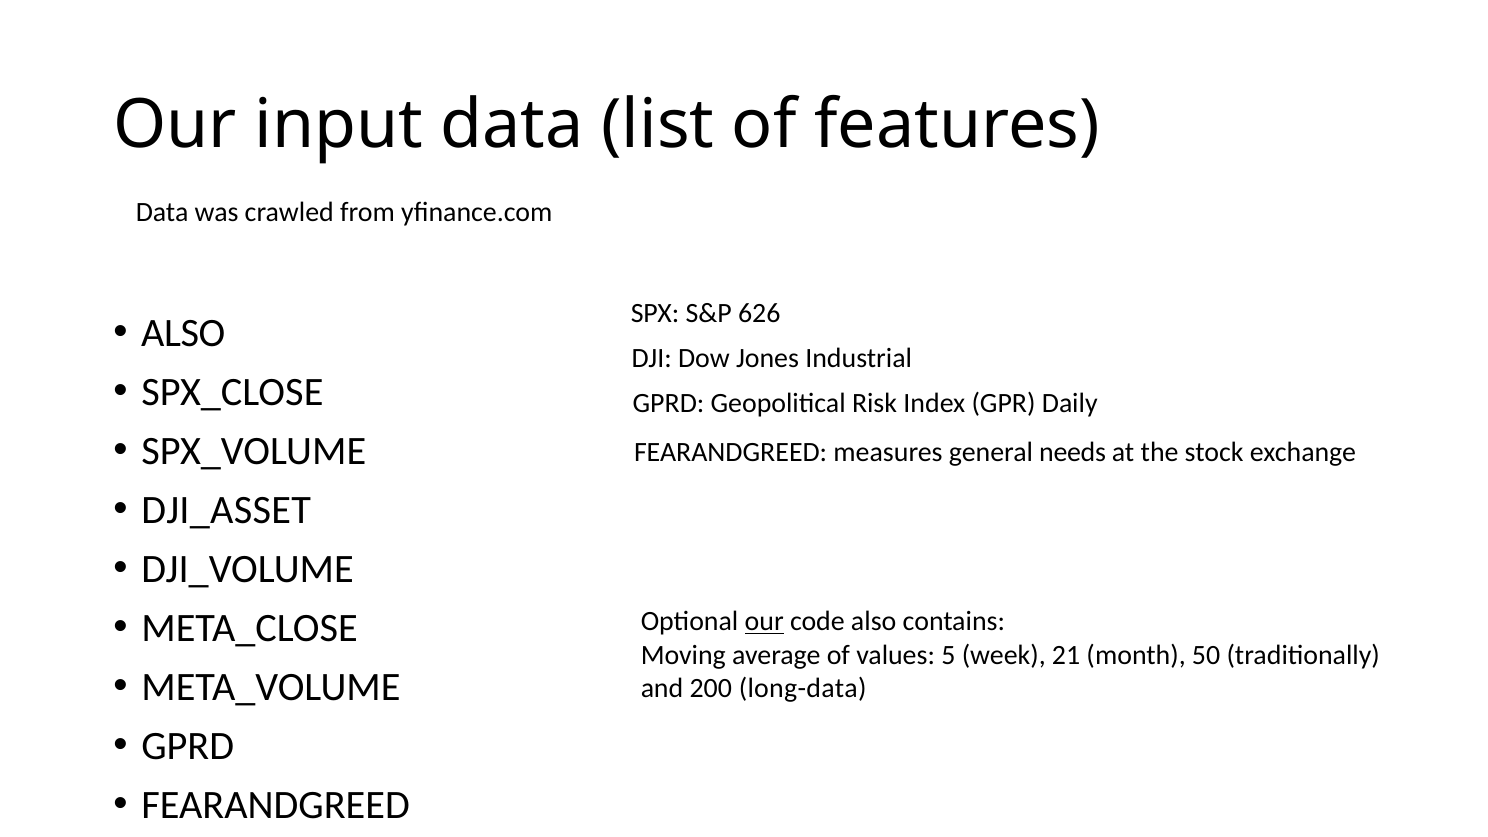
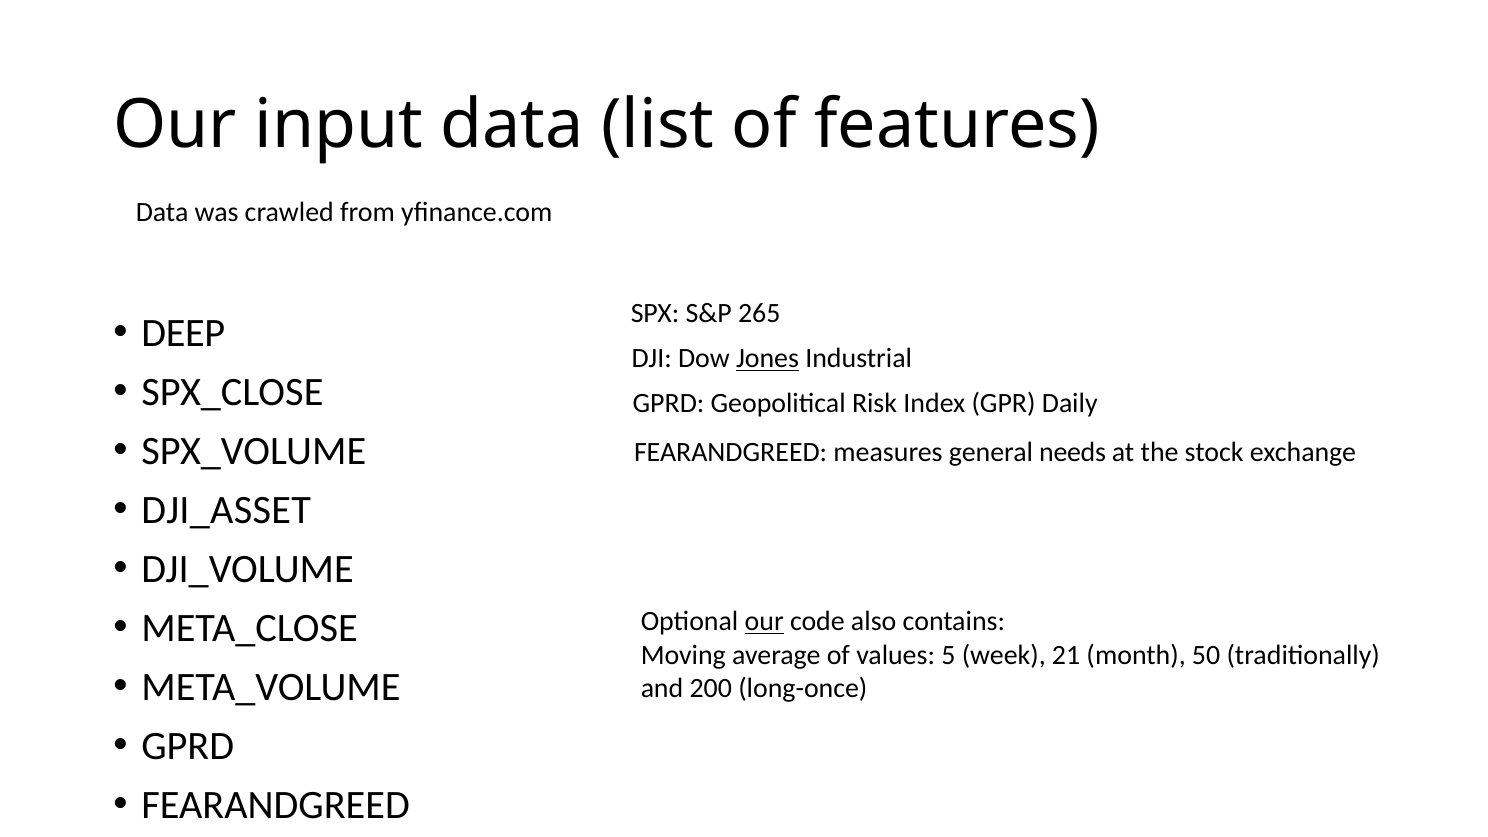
626: 626 -> 265 (759, 313)
ALSO: ALSO -> DEEP (183, 333)
Jones underline: none -> present (768, 358)
long-data: long-data -> long-once (803, 689)
